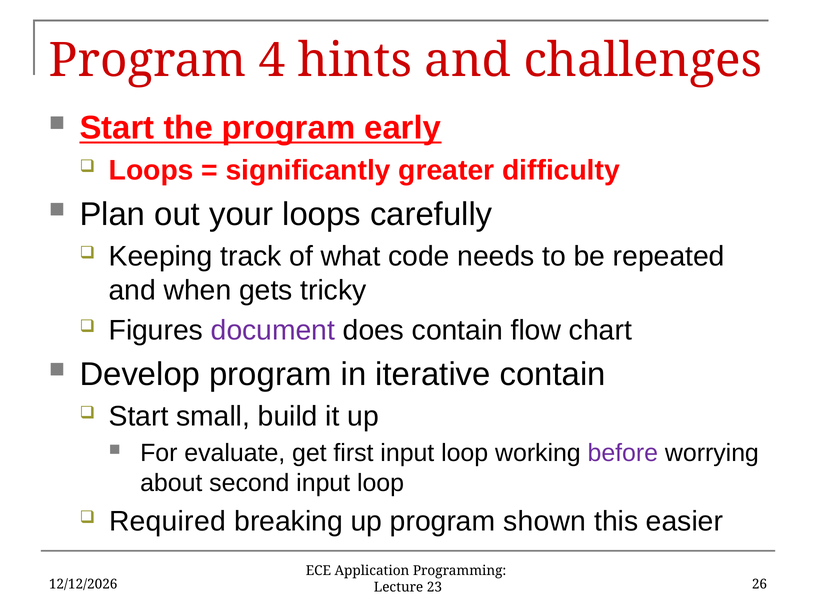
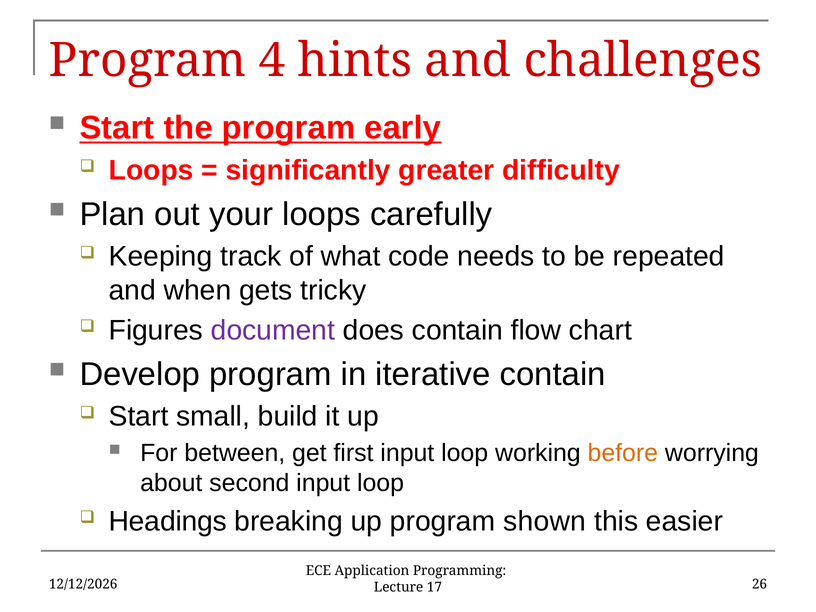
evaluate: evaluate -> between (235, 453)
before colour: purple -> orange (623, 453)
Required: Required -> Headings (168, 521)
23: 23 -> 17 (434, 587)
